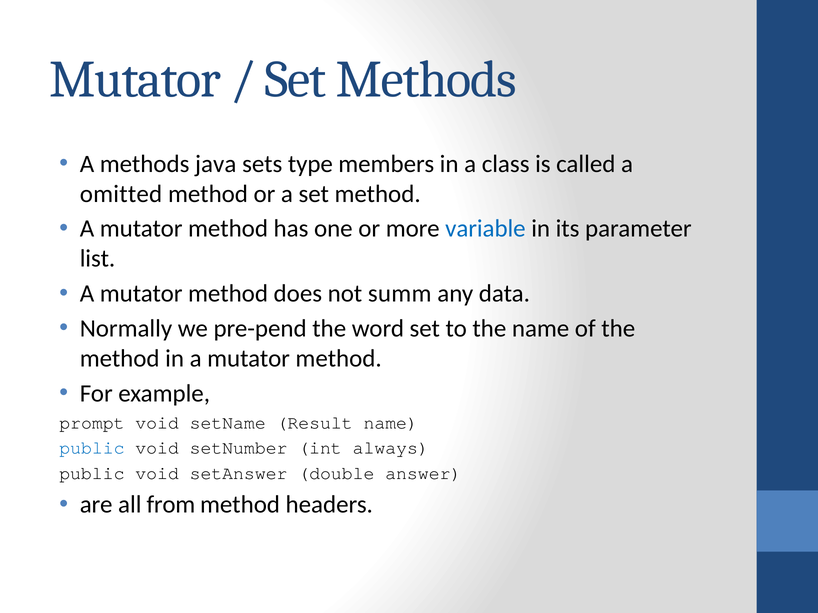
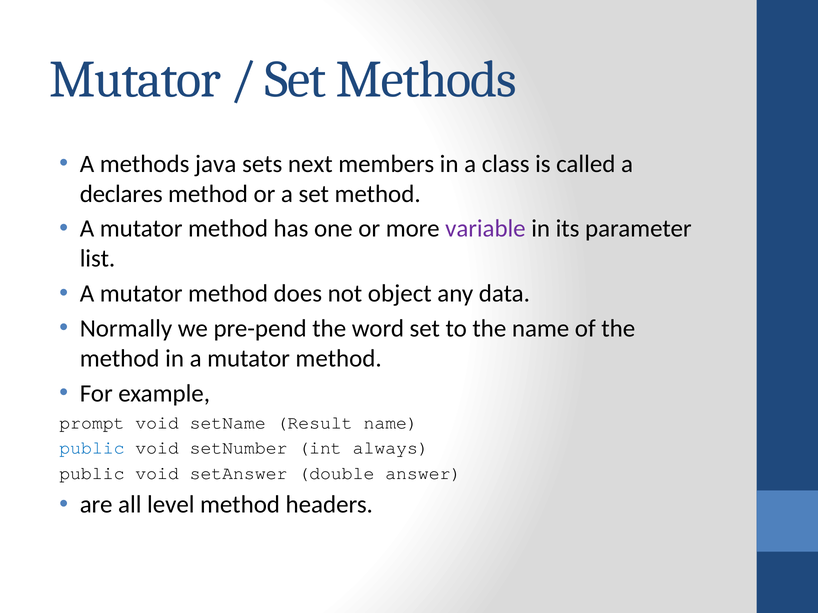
type: type -> next (310, 164)
omitted: omitted -> declares (121, 194)
variable colour: blue -> purple (485, 229)
summ: summ -> object (400, 294)
from: from -> level (171, 505)
